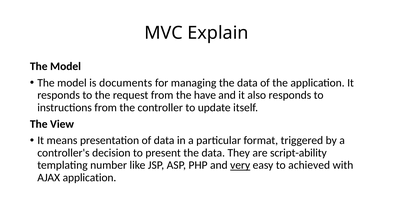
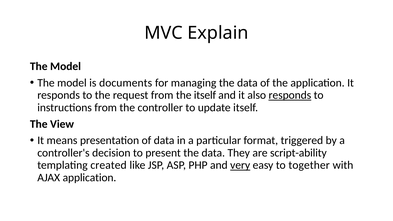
the have: have -> itself (205, 95)
responds underline: none -> present (290, 95)
number: number -> created (109, 165)
achieved: achieved -> together (309, 165)
